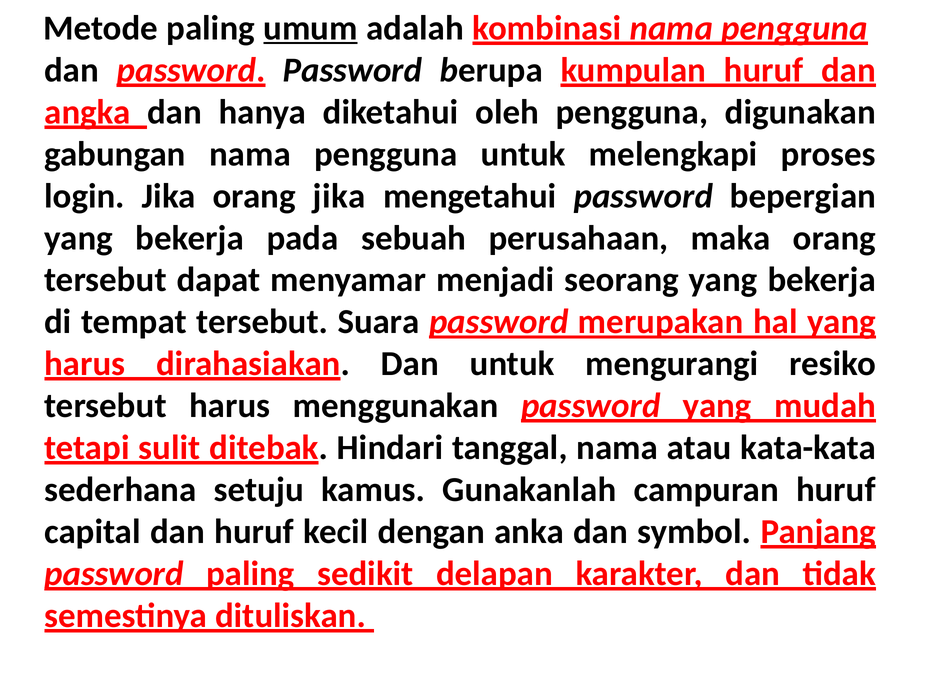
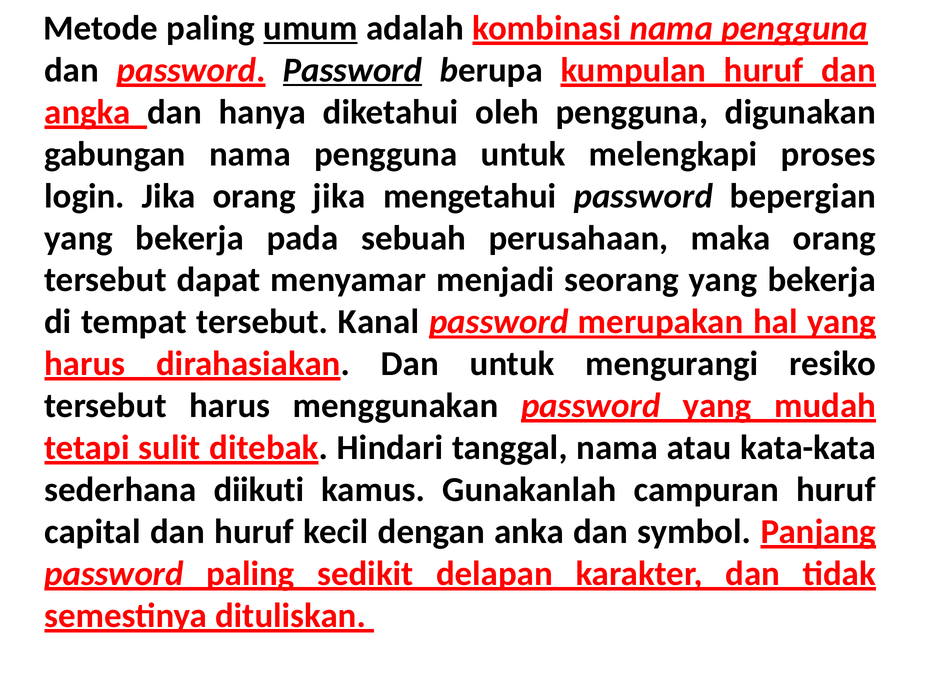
Password underline: none -> present (352, 70)
Suara: Suara -> Kanal (378, 322)
setuju: setuju -> diikuti (259, 490)
